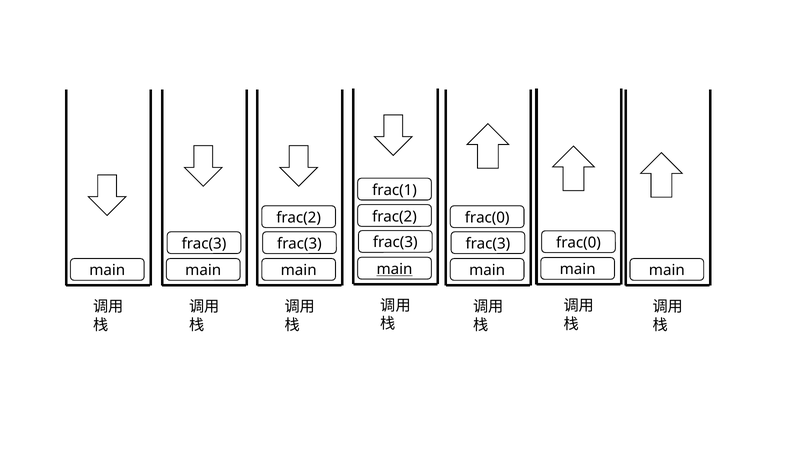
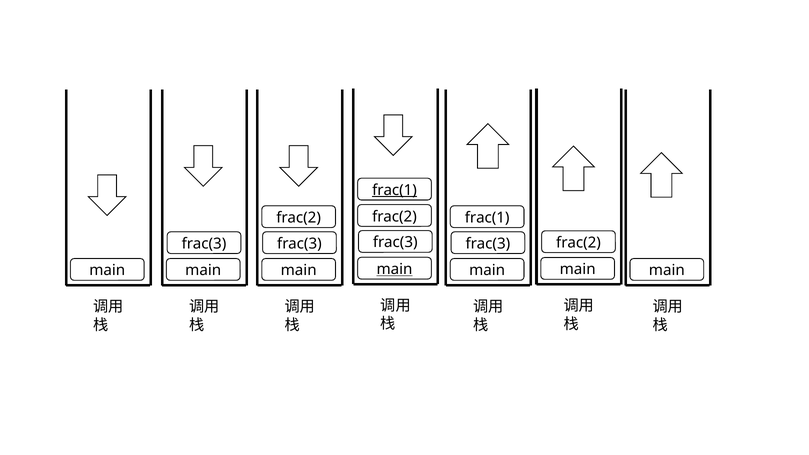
frac(1 underline: none -> present (395, 190)
frac(0: frac(0 -> frac(1 (487, 218)
frac(0: frac(0 -> frac(2 (578, 243)
